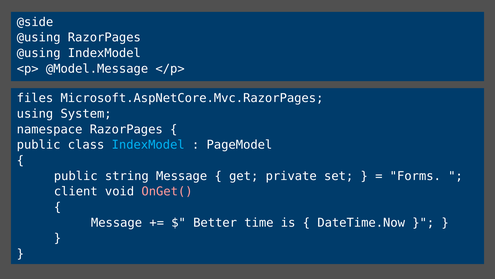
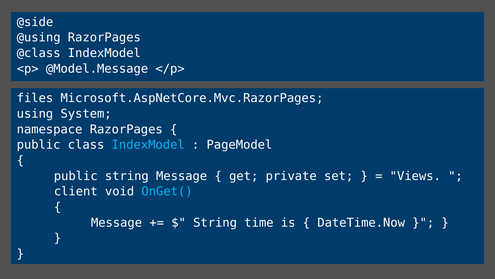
@using: @using -> @class (39, 53)
Forms: Forms -> Views (415, 176)
OnGet( colour: pink -> light blue (167, 191)
Better: Better -> String (215, 222)
